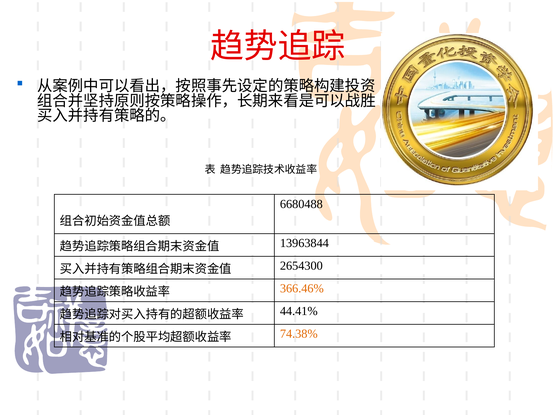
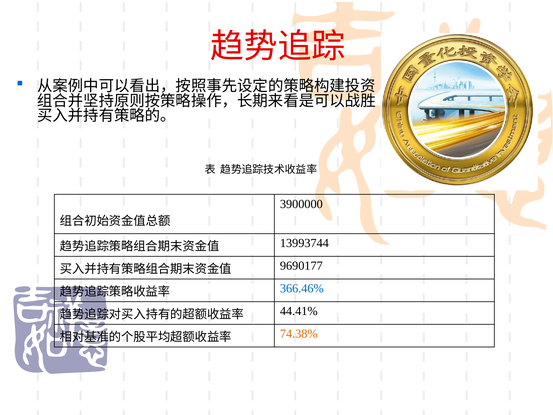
6680488: 6680488 -> 3900000 (301, 204)
13963844: 13963844 -> 13993744 (304, 243)
2654300: 2654300 -> 9690177 (301, 266)
366.46% colour: orange -> blue (302, 288)
